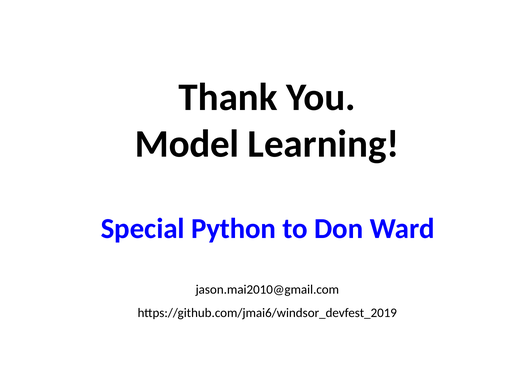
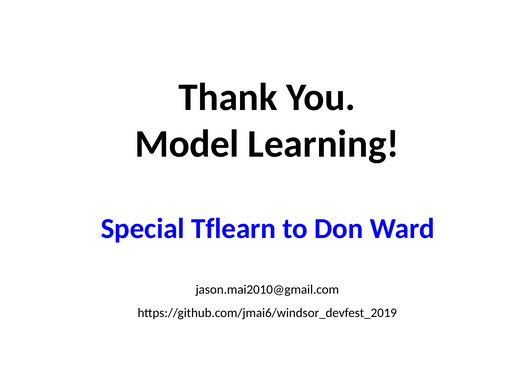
Python: Python -> Tflearn (234, 229)
